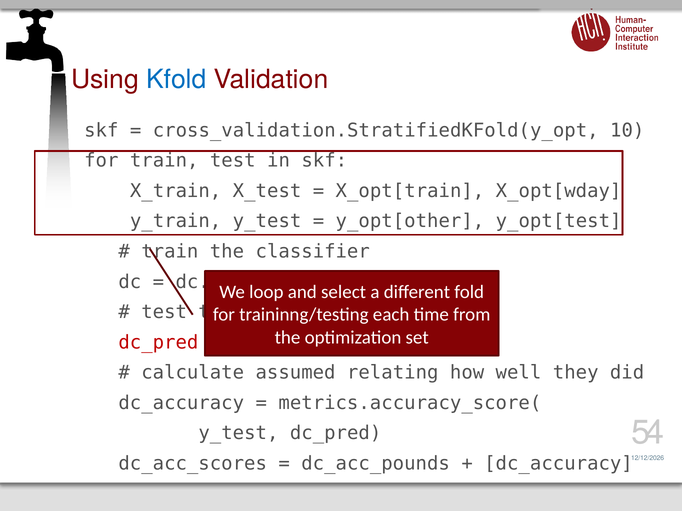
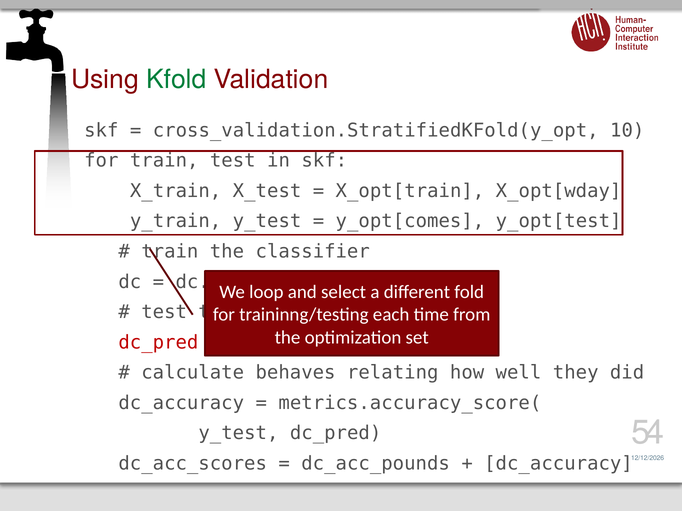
Kfold colour: blue -> green (176, 79)
y_opt[other: y_opt[other -> y_opt[comes (410, 221)
assumed: assumed -> behaves (296, 373)
